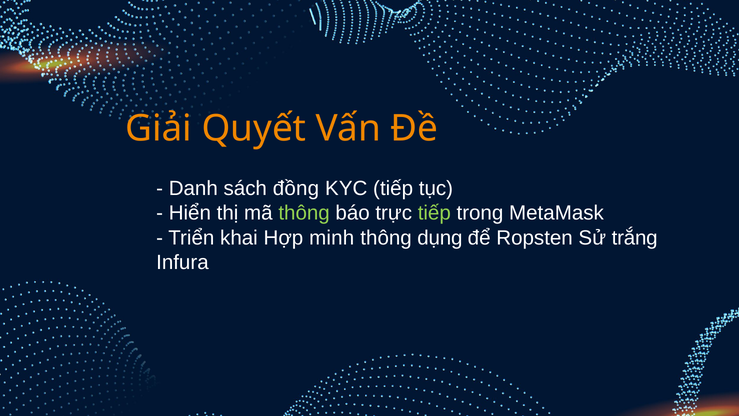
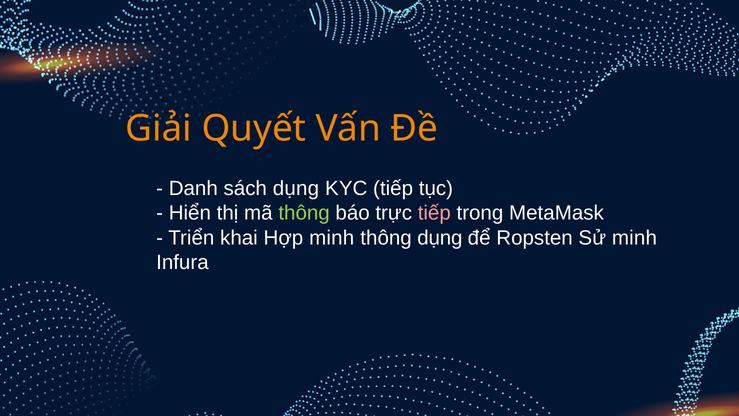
sách đồng: đồng -> dụng (296, 188)
tiếp colour: light green -> pink (434, 213)
Sử trắng: trắng -> minh (634, 238)
